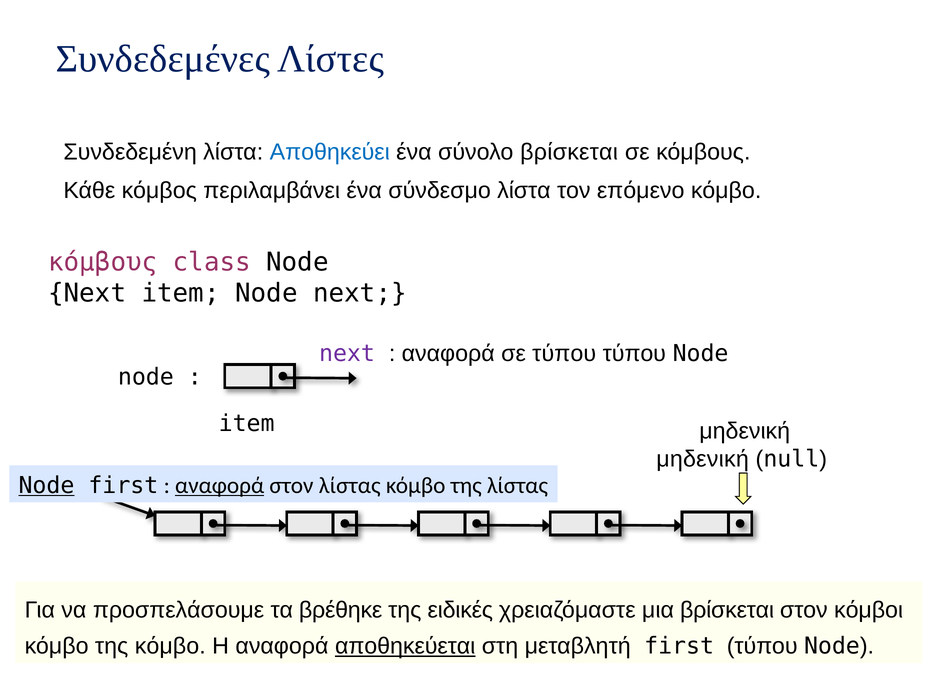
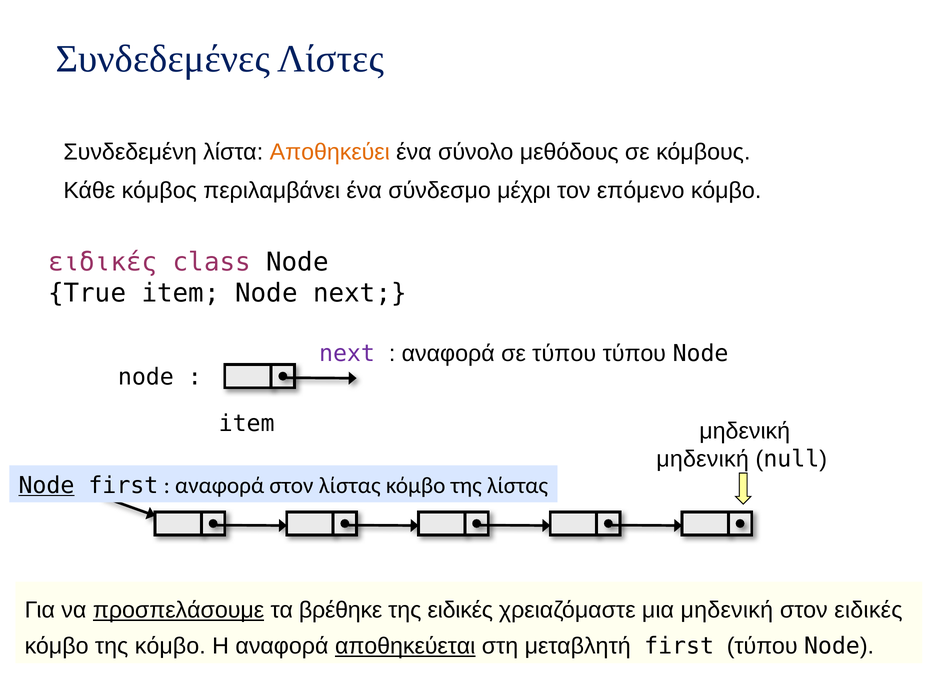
Αποθηκεύει colour: blue -> orange (330, 152)
σύνολο βρίσκεται: βρίσκεται -> μεθόδους (569, 152)
σύνδεσμο λίστα: λίστα -> μέχρι (524, 191)
κόμβους: κόμβους -> ειδικές (103, 262)
Next: Next -> True (87, 293)
αναφορά underline: present -> none (220, 485)
προσπελάσουμε underline: none -> present (179, 610)
μια βρίσκεται: βρίσκεται -> μηδενική (727, 610)
στον κόμβοι: κόμβοι -> ειδικές (868, 610)
